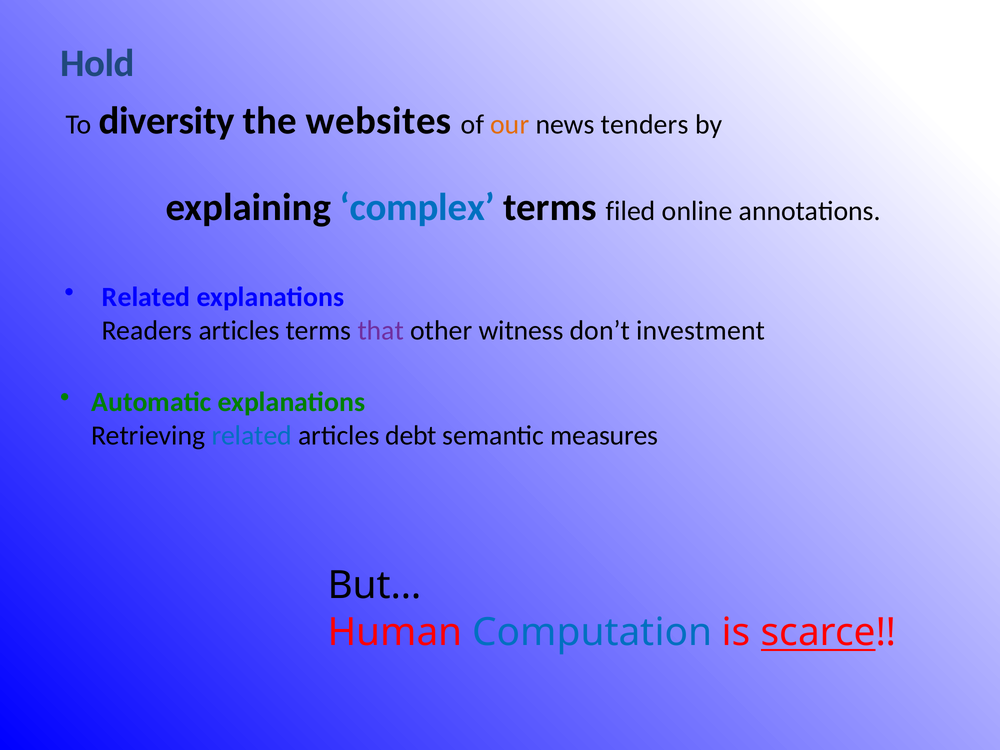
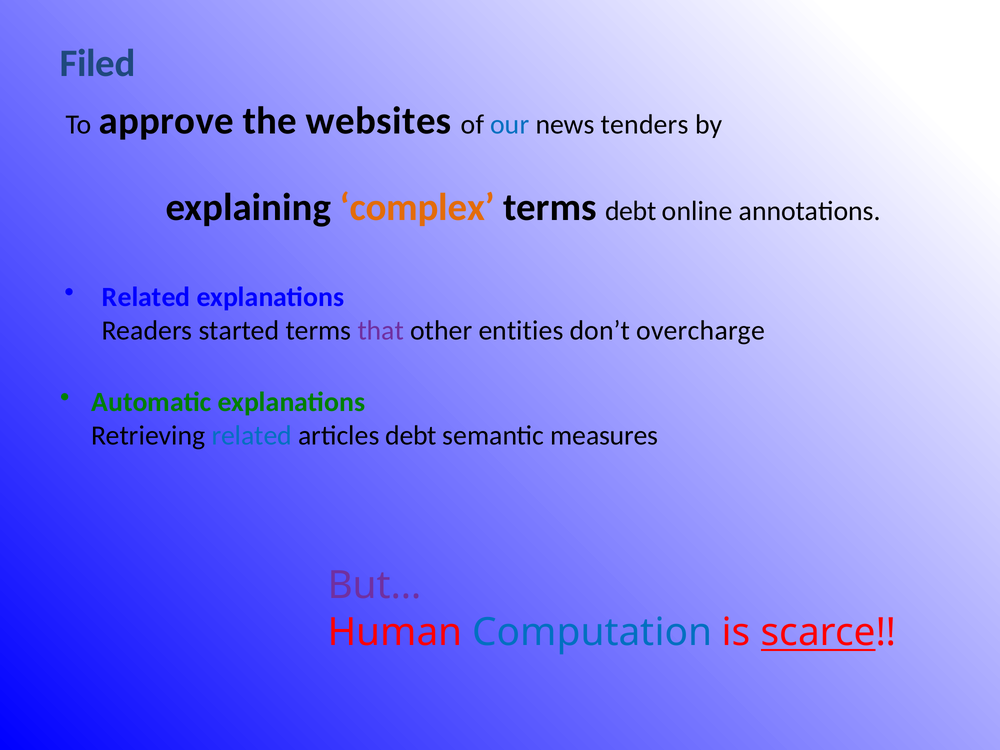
Hold: Hold -> Filed (98, 64)
diversity: diversity -> approve (166, 121)
our colour: orange -> blue (510, 124)
complex colour: blue -> orange (417, 207)
terms filed: filed -> debt (631, 211)
Readers articles: articles -> started (239, 330)
witness: witness -> entities (521, 330)
investment: investment -> overcharge (701, 330)
But… colour: black -> purple (375, 586)
